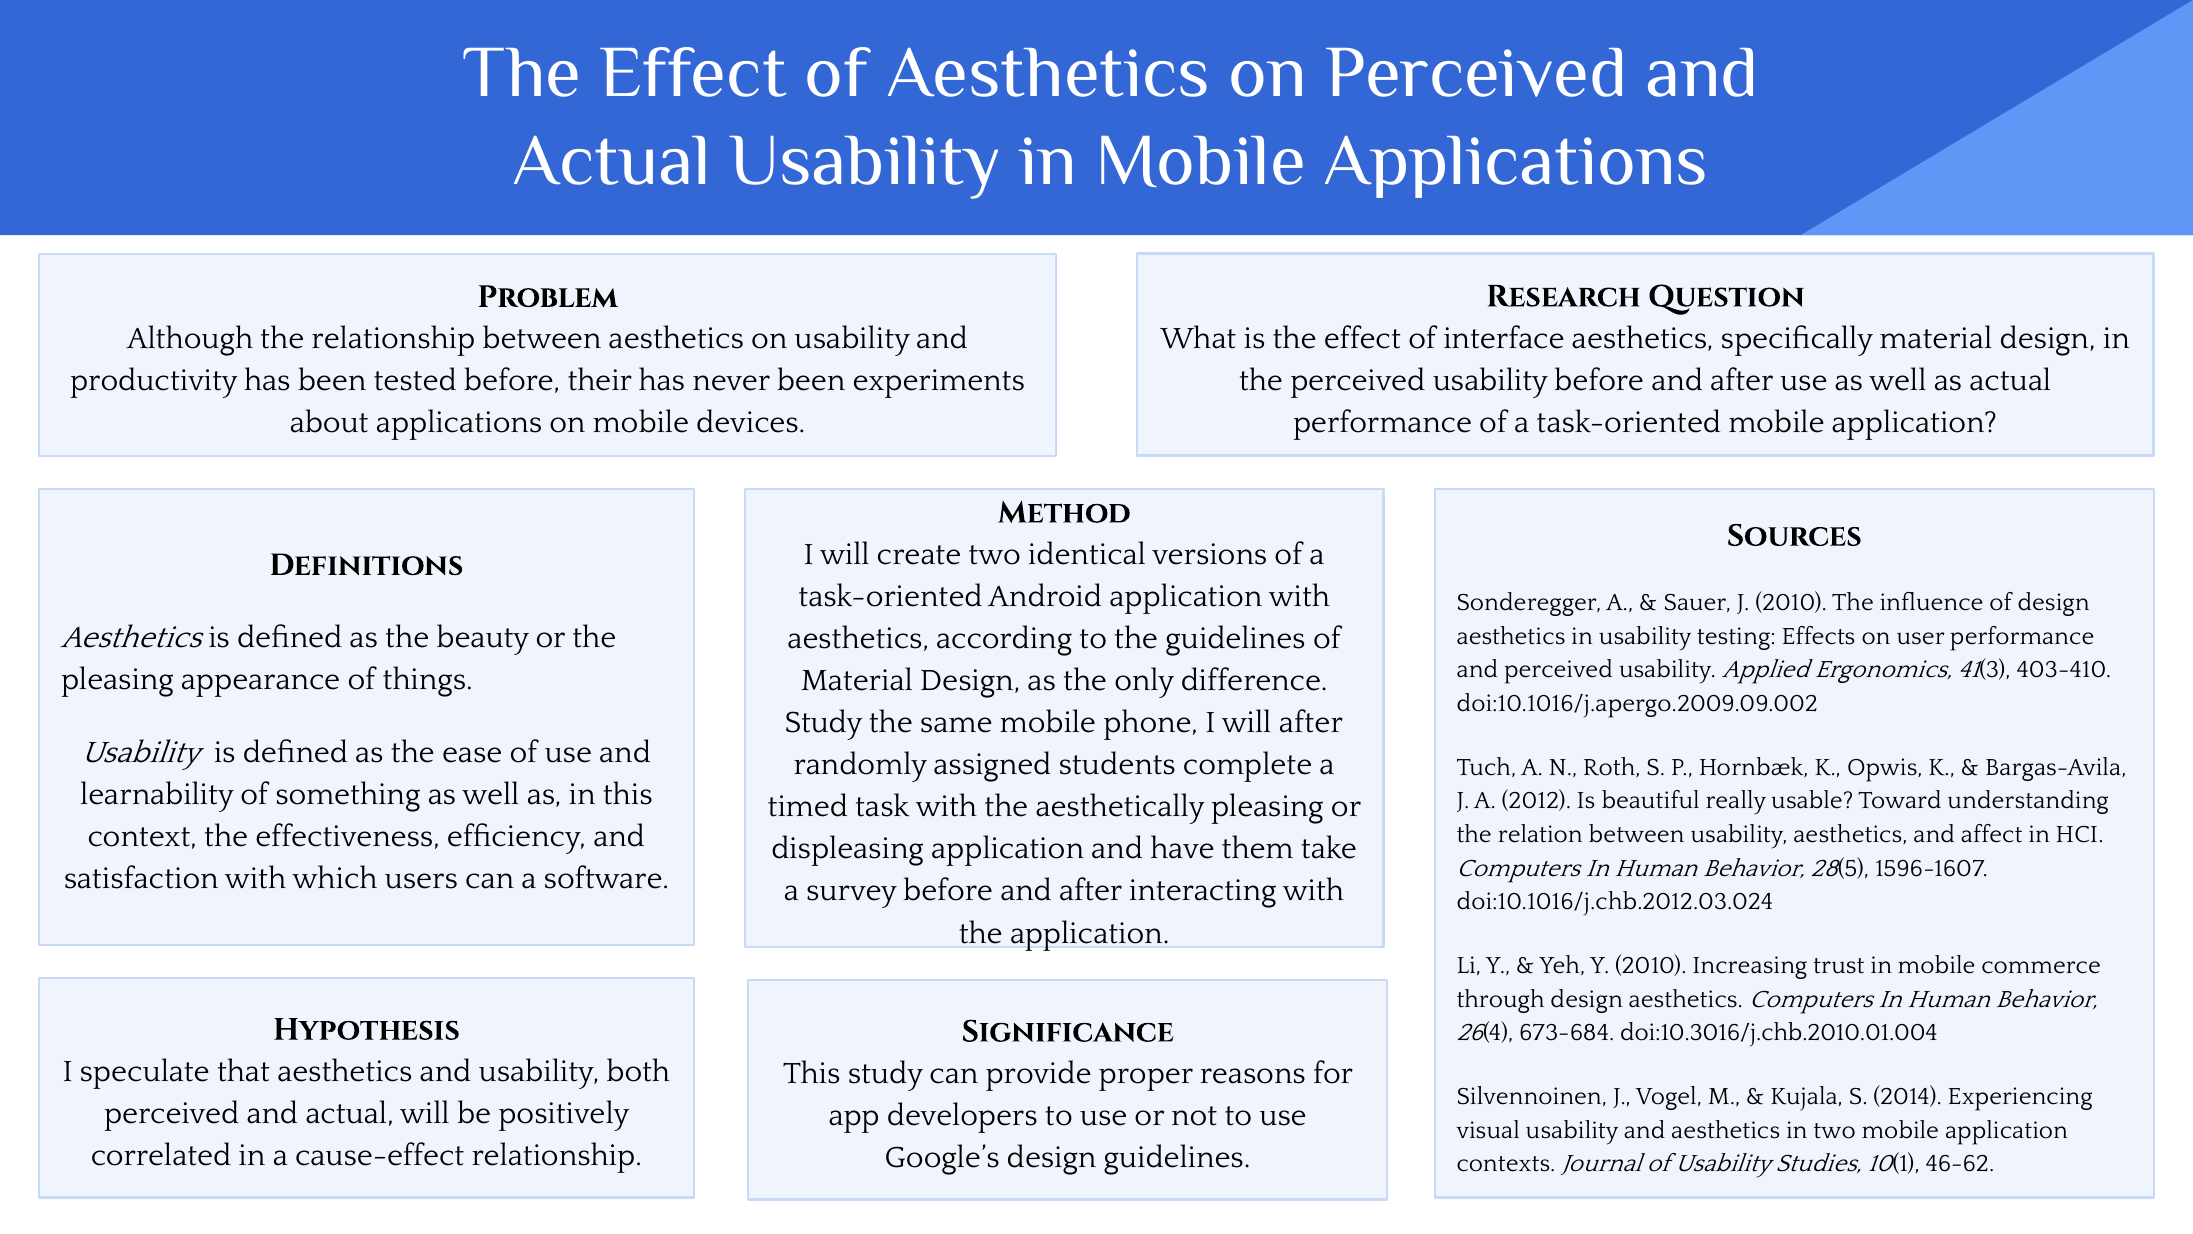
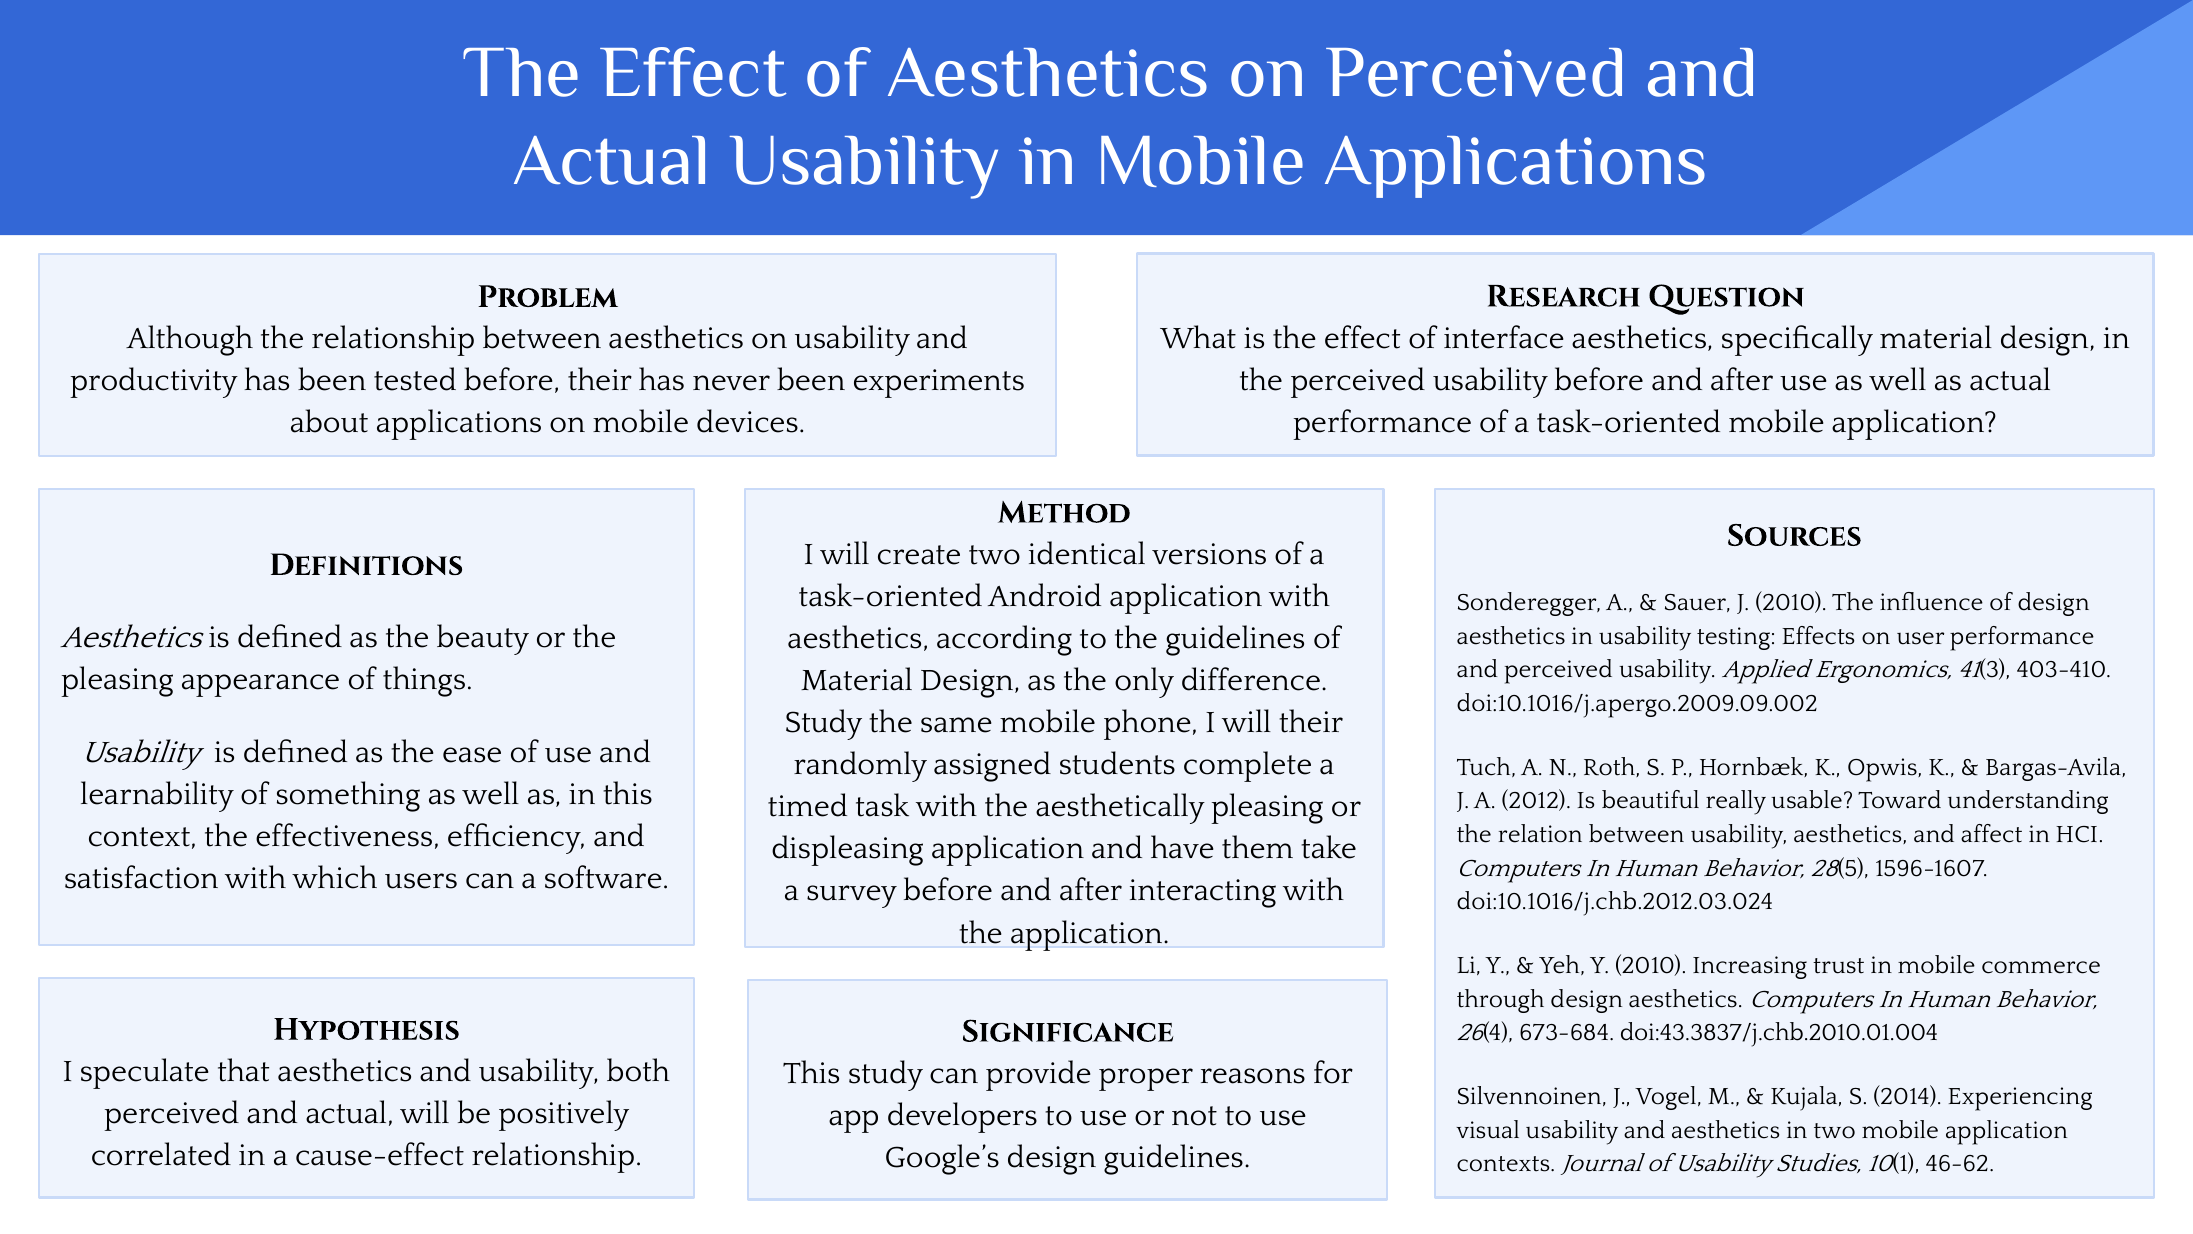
will after: after -> their (1311, 722)
doi:10.3016/j.chb.2010.01.004: doi:10.3016/j.chb.2010.01.004 -> doi:43.3837/j.chb.2010.01.004 (1779, 1032)
